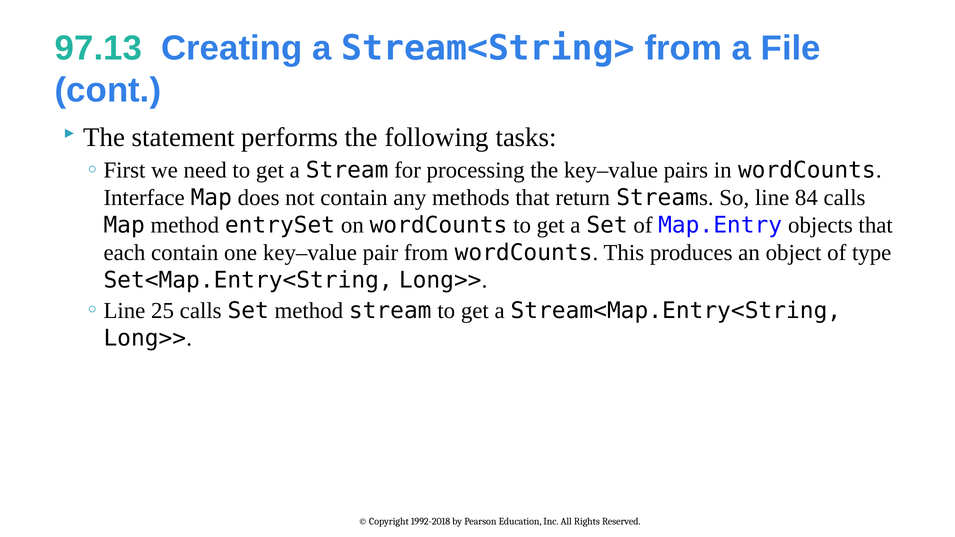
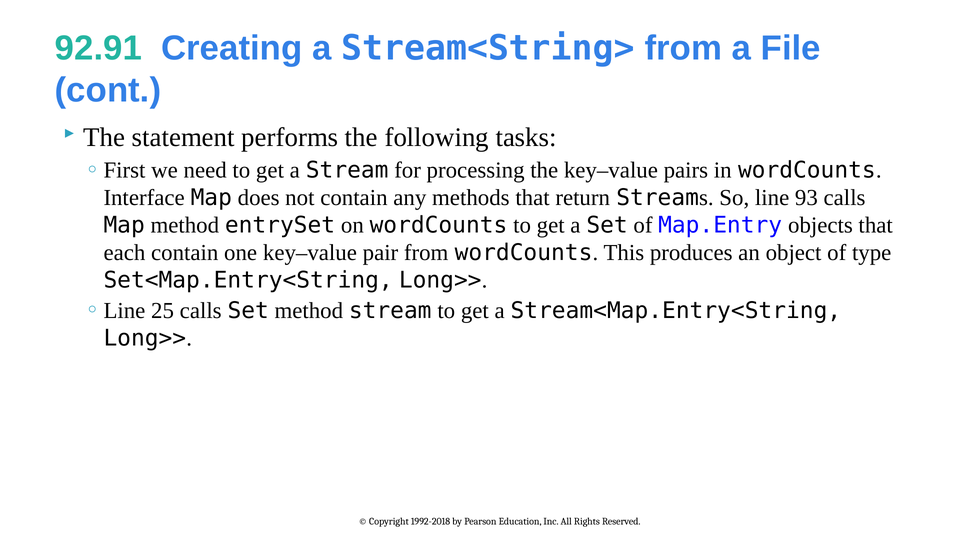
97.13: 97.13 -> 92.91 (98, 48)
84: 84 -> 93 (806, 198)
